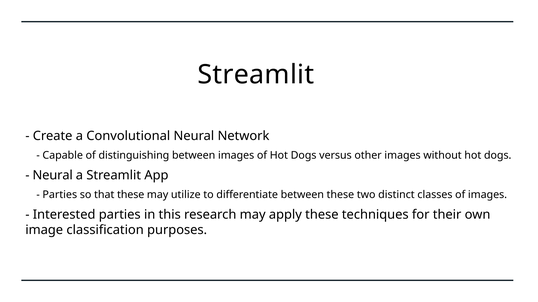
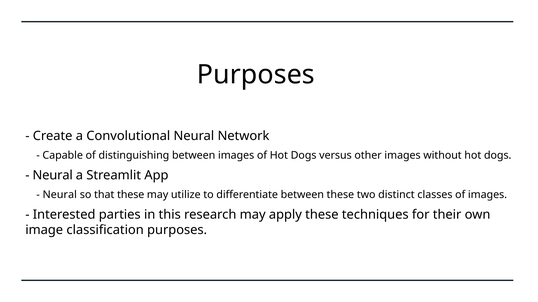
Streamlit: Streamlit -> Purposes (256, 75)
Parties: Parties -> Neural (60, 195)
